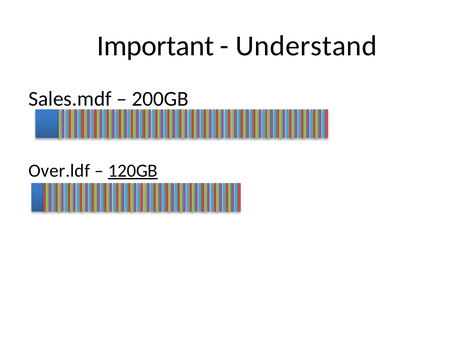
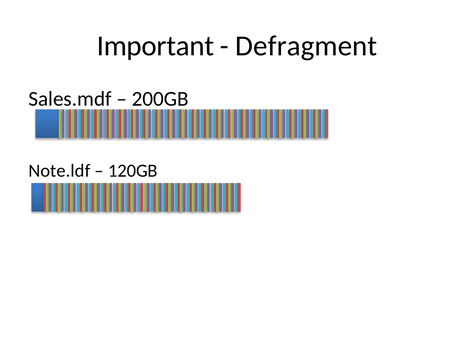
Understand: Understand -> Defragment (306, 46)
Over.ldf: Over.ldf -> Note.ldf (59, 171)
120GB underline: present -> none (133, 171)
